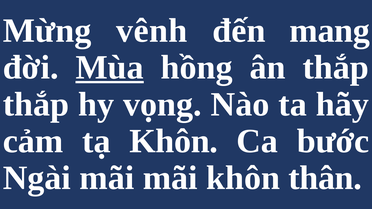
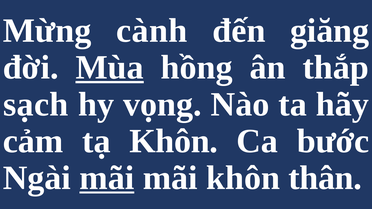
vênh: vênh -> cành (152, 31)
mang: mang -> giăng (330, 31)
thắp: thắp -> sạch (36, 104)
mãi underline: none -> present (107, 178)
